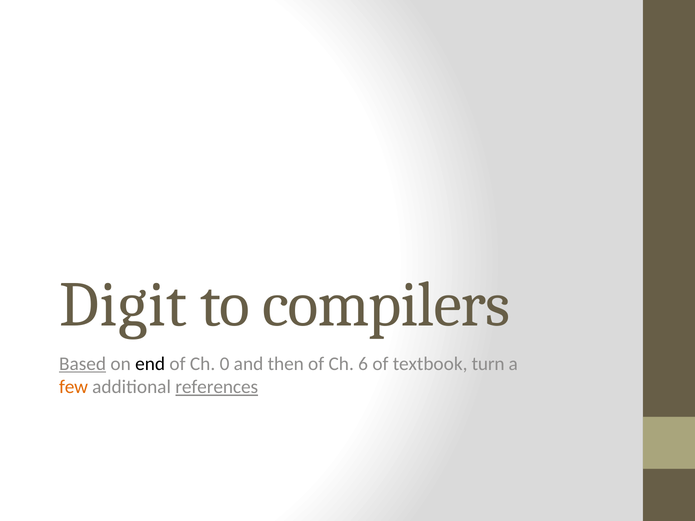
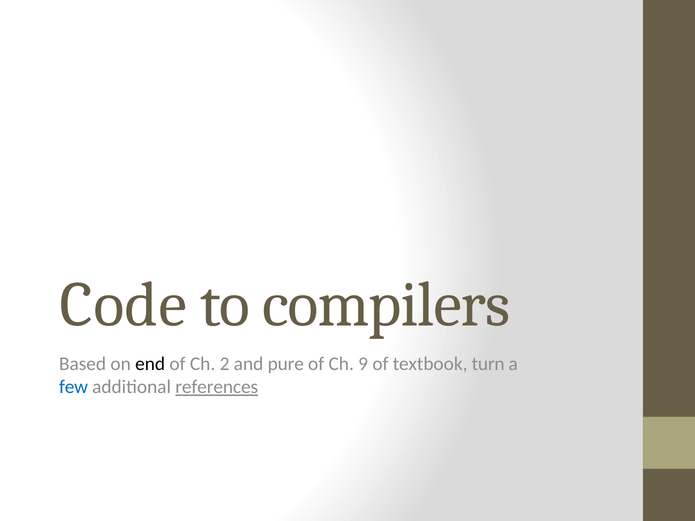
Digit: Digit -> Code (123, 305)
Based underline: present -> none (83, 364)
0: 0 -> 2 (225, 364)
then: then -> pure (286, 364)
6: 6 -> 9 (363, 364)
few colour: orange -> blue (74, 387)
